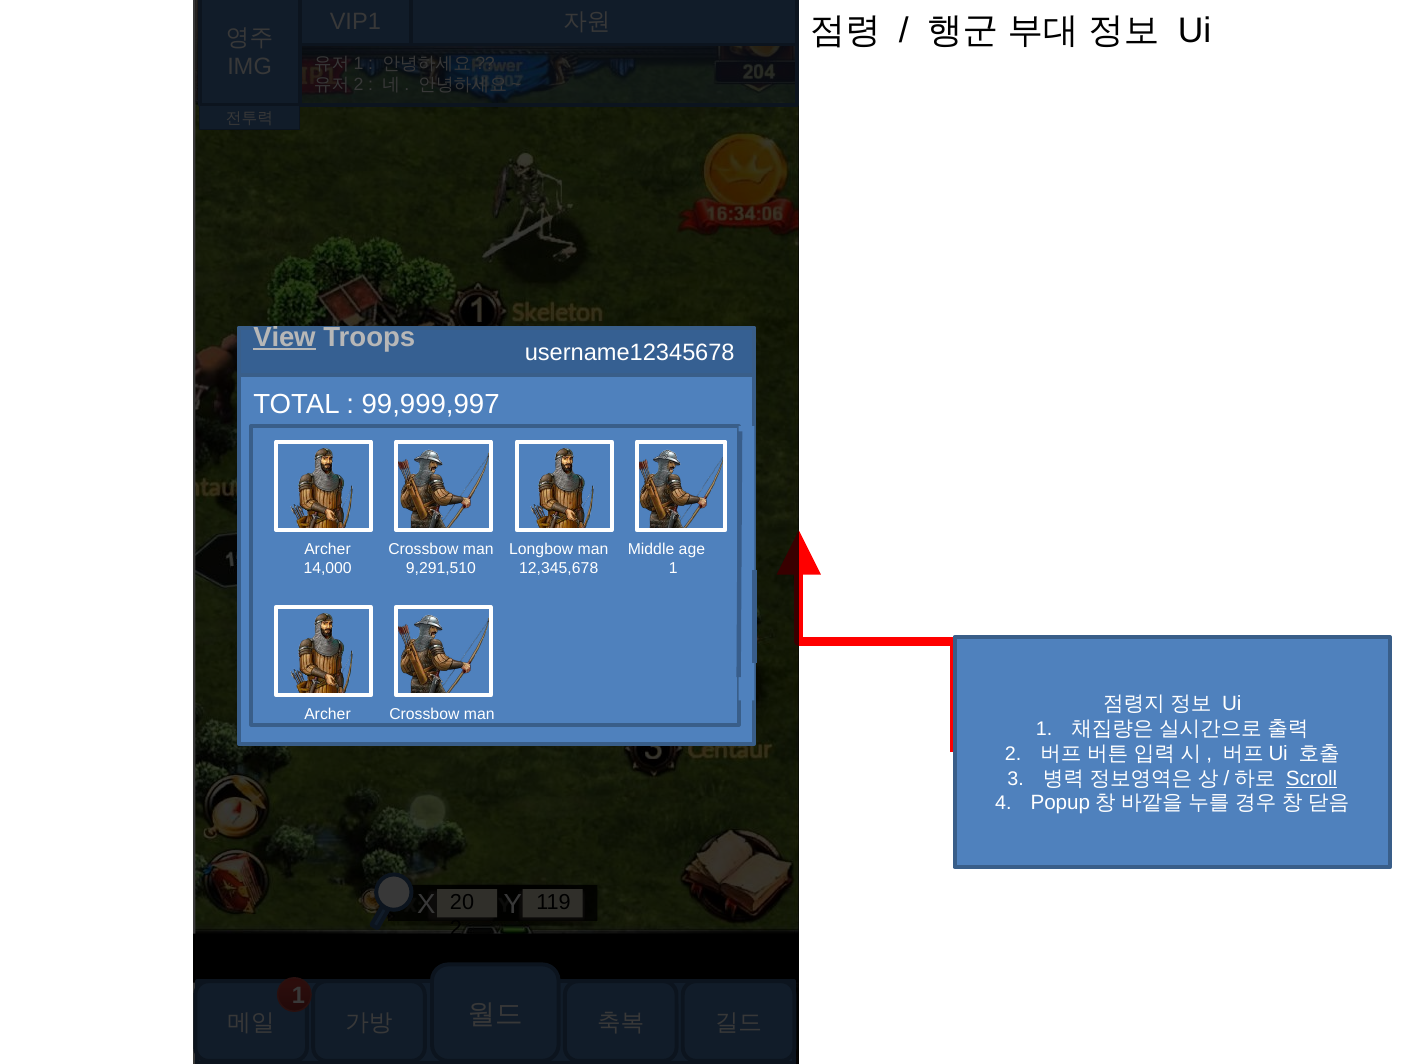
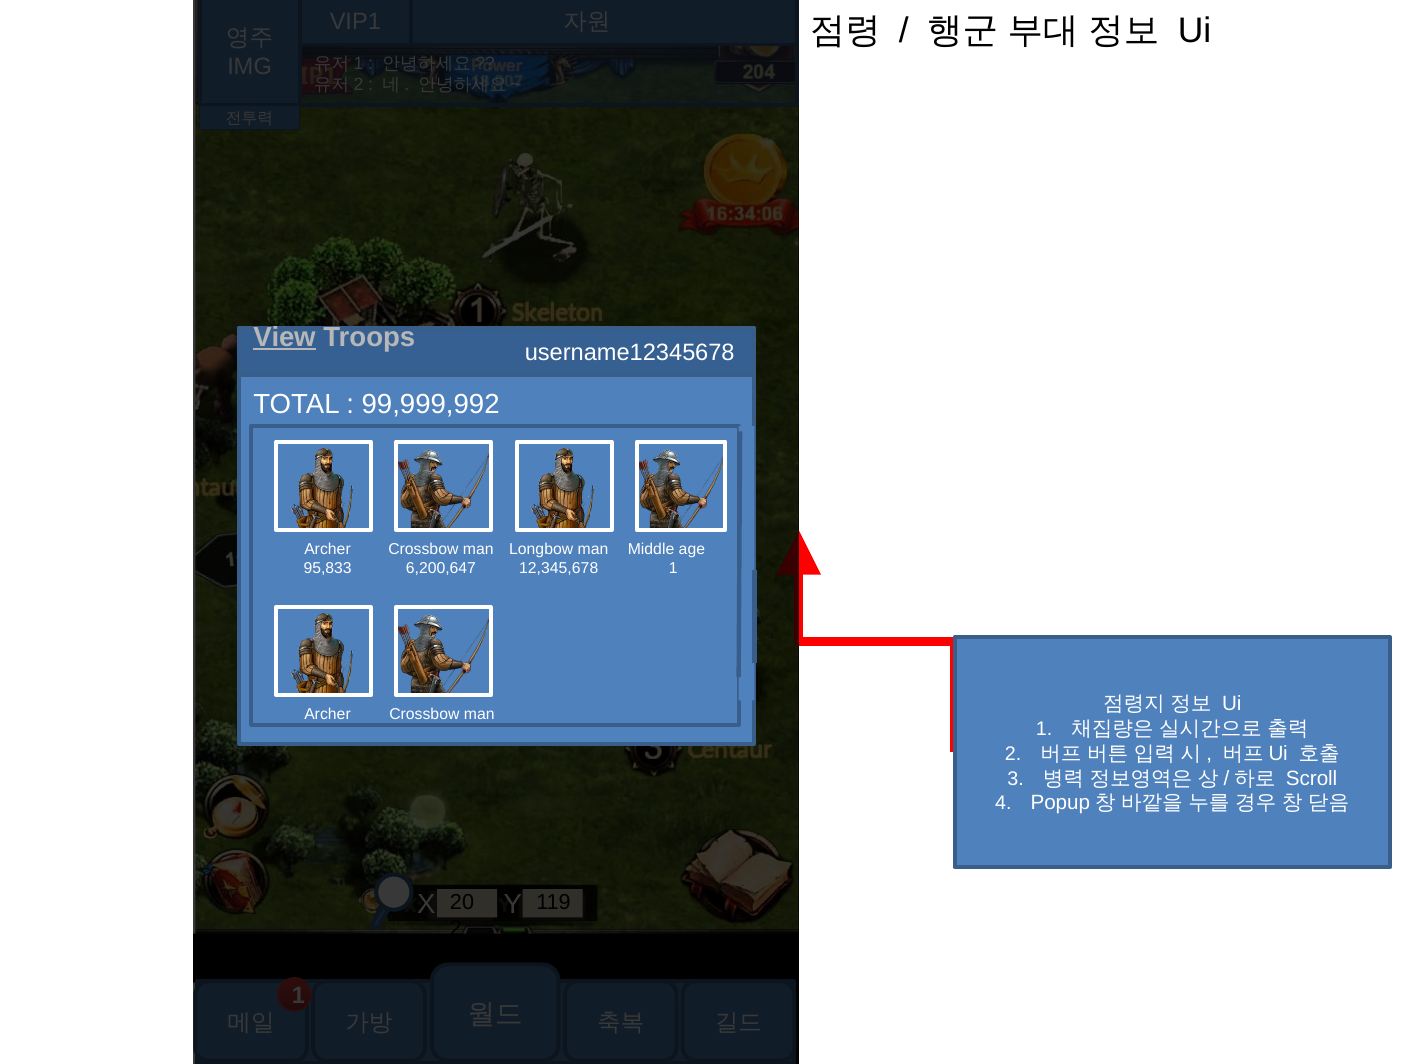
99,999,997: 99,999,997 -> 99,999,992 (431, 405)
14,000: 14,000 -> 95,833 (328, 568)
9,291,510: 9,291,510 -> 6,200,647 (441, 568)
Scroll underline: present -> none (1312, 778)
